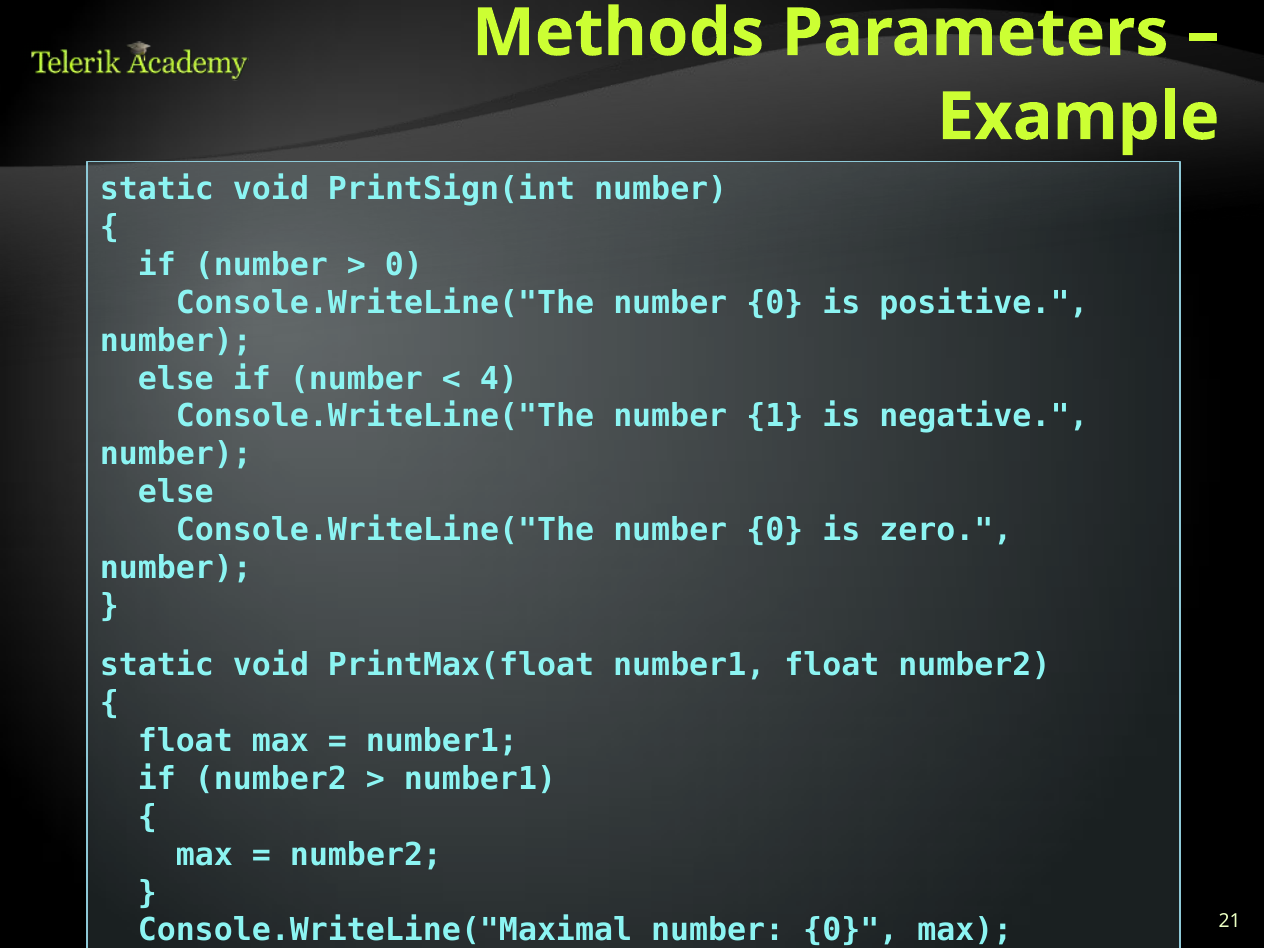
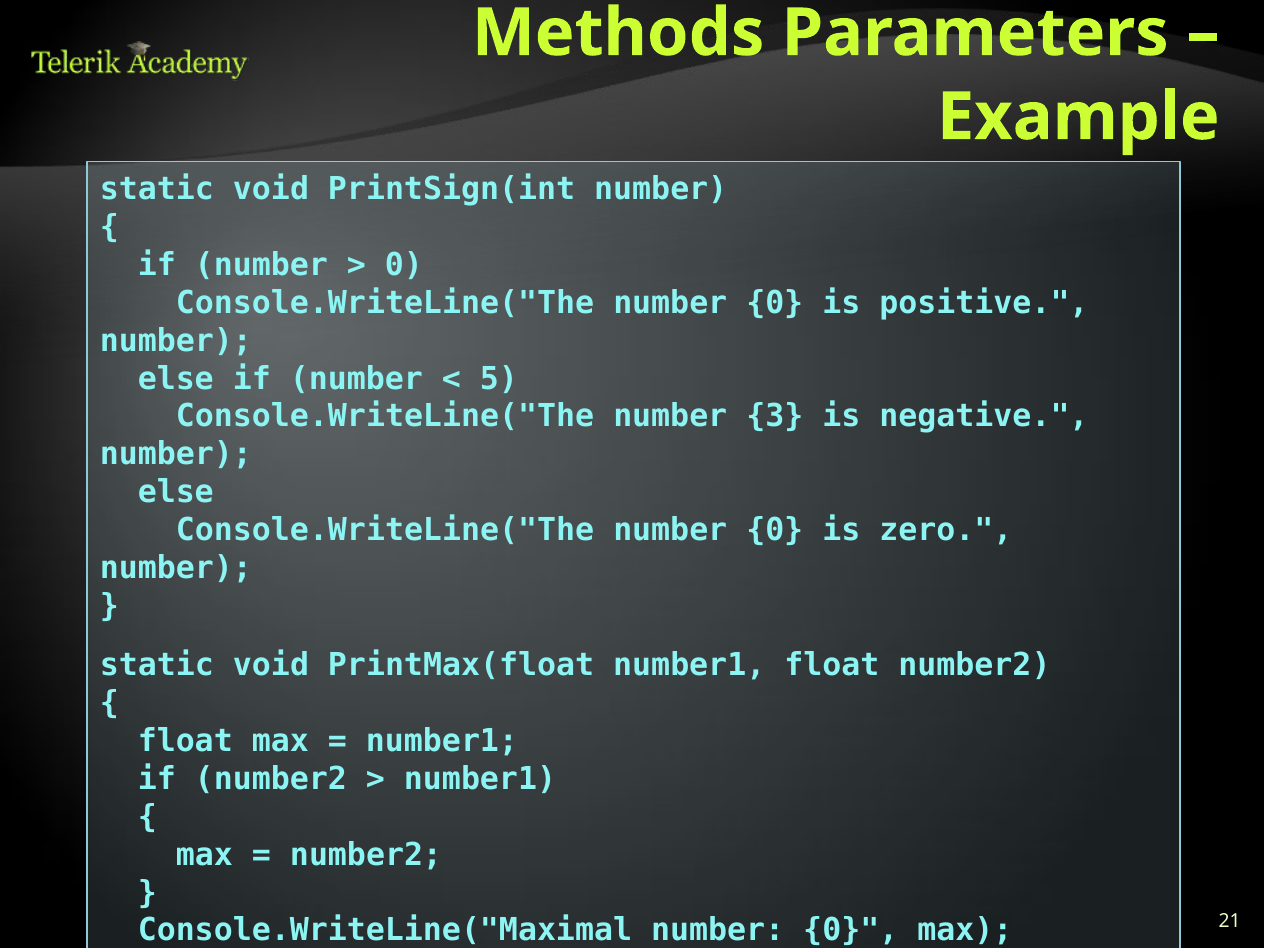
4: 4 -> 5 (499, 379)
1: 1 -> 3 (775, 417)
